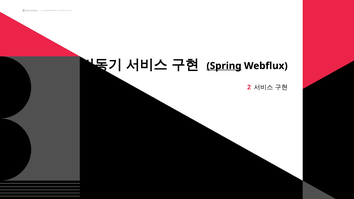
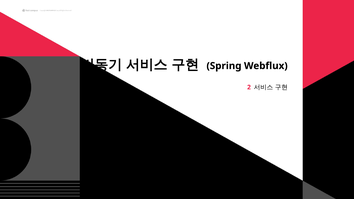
Spring underline: present -> none (224, 66)
